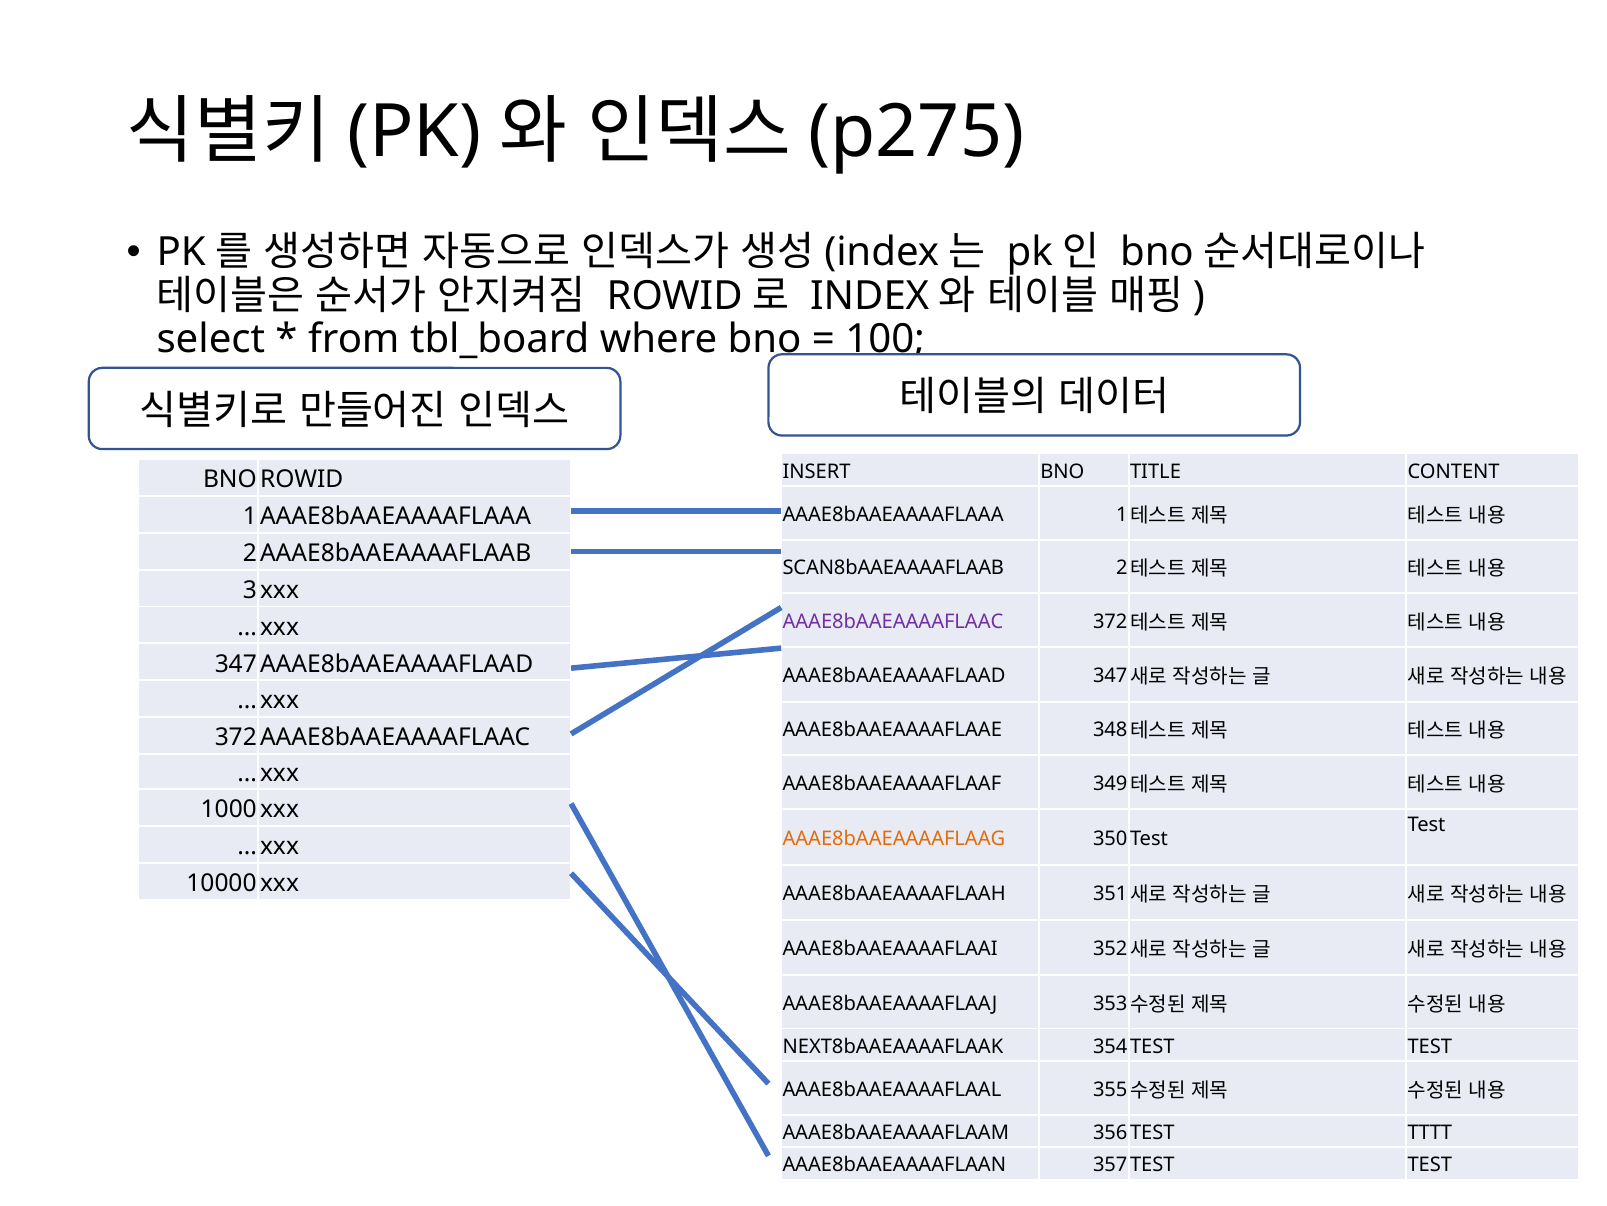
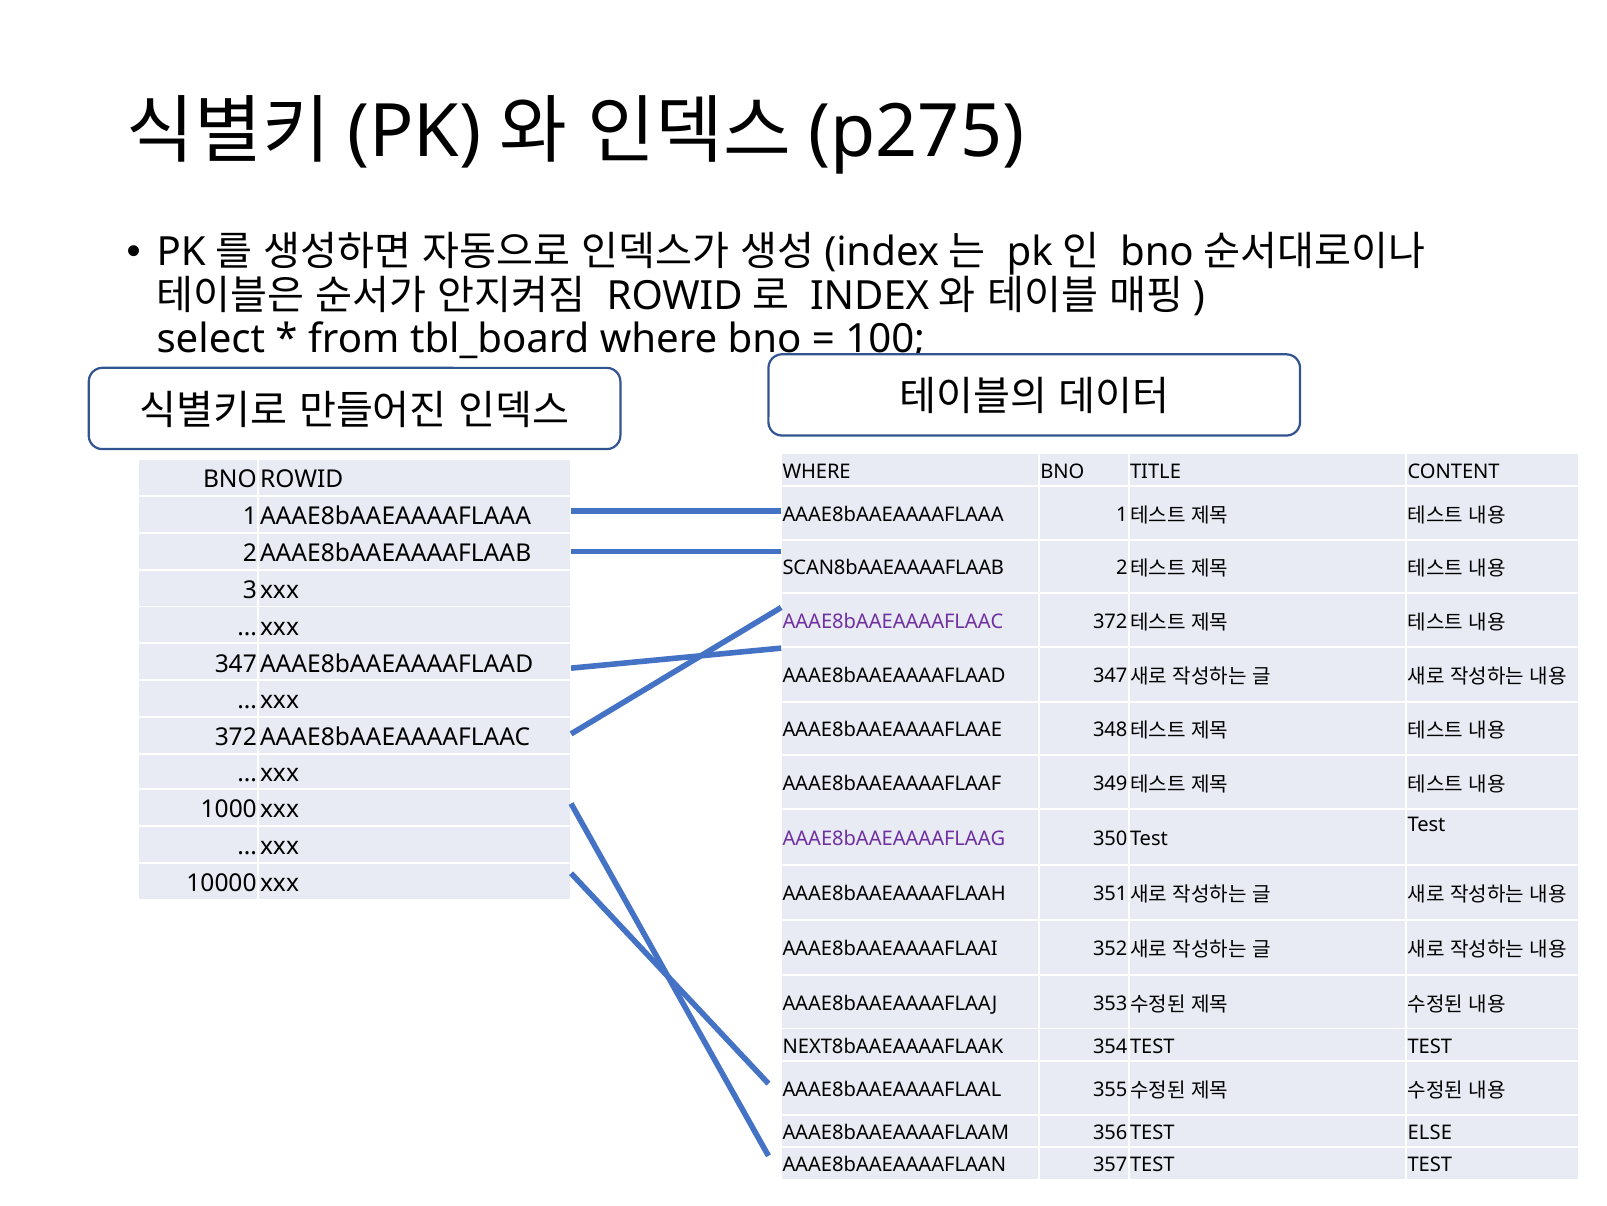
INSERT: INSERT -> WHERE (817, 471)
AAAE8bAAEAAAAFLAAG colour: orange -> purple (894, 838)
TTTT: TTTT -> ELSE (1430, 1132)
